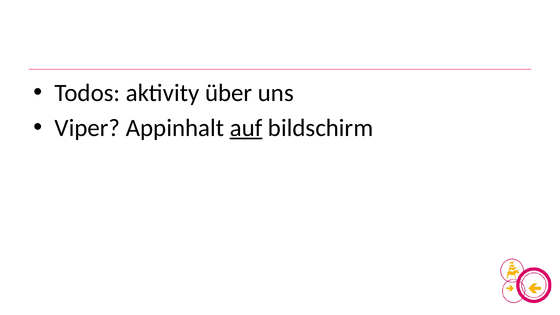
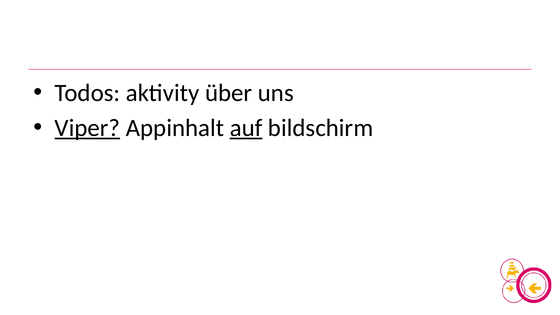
Viper underline: none -> present (87, 128)
